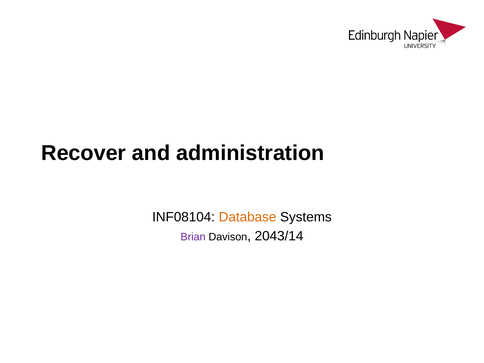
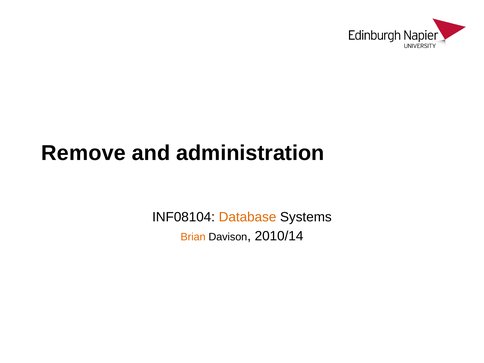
Recover: Recover -> Remove (83, 153)
Brian colour: purple -> orange (193, 237)
2043/14: 2043/14 -> 2010/14 (279, 236)
